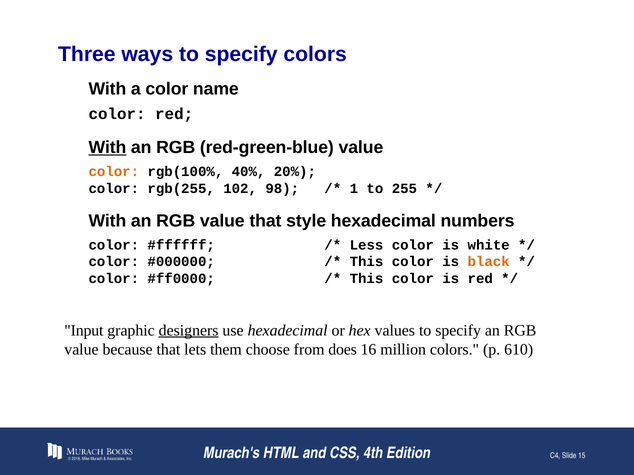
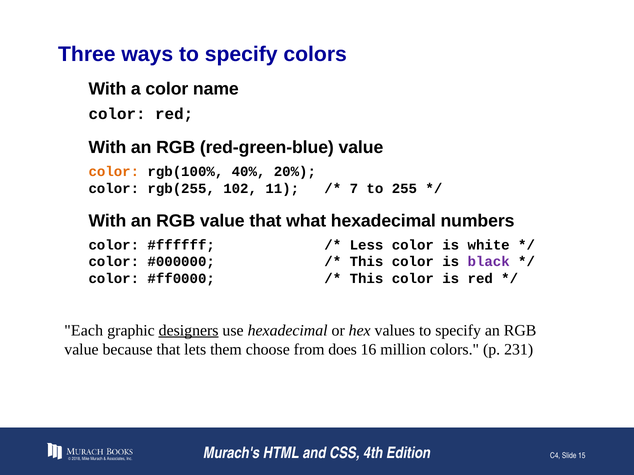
With underline: present -> none (107, 148)
98: 98 -> 11 (282, 189)
1: 1 -> 7 (354, 189)
style: style -> what (306, 221)
black colour: orange -> purple (489, 262)
Input: Input -> Each (84, 331)
610: 610 -> 231 (519, 350)
